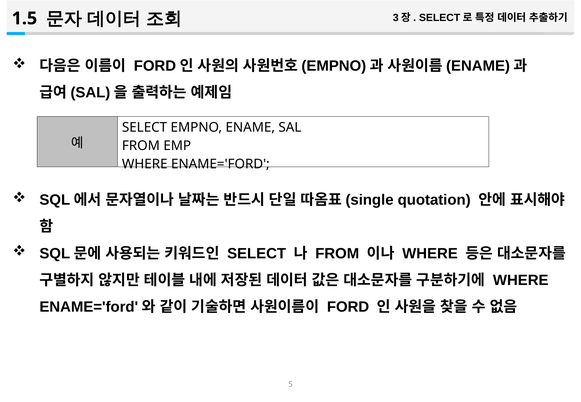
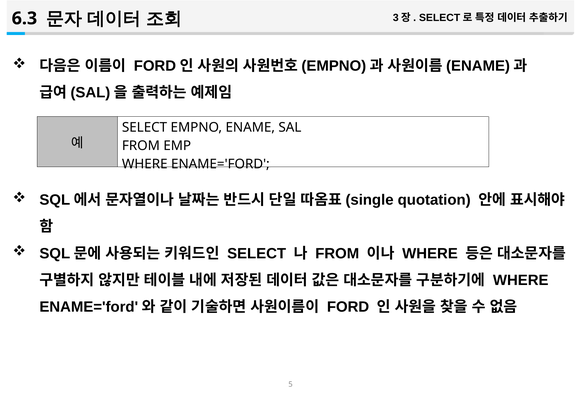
1.5: 1.5 -> 6.3 (24, 18)
